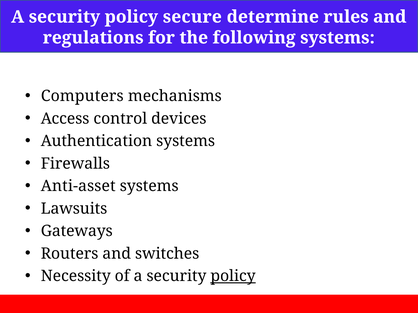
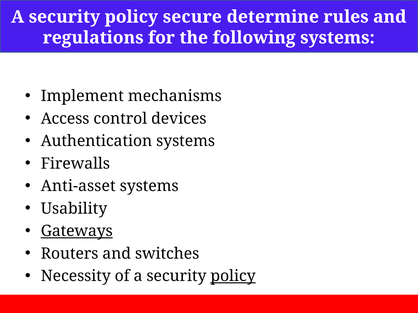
Computers: Computers -> Implement (82, 96)
Lawsuits: Lawsuits -> Usability (74, 209)
Gateways underline: none -> present (77, 231)
